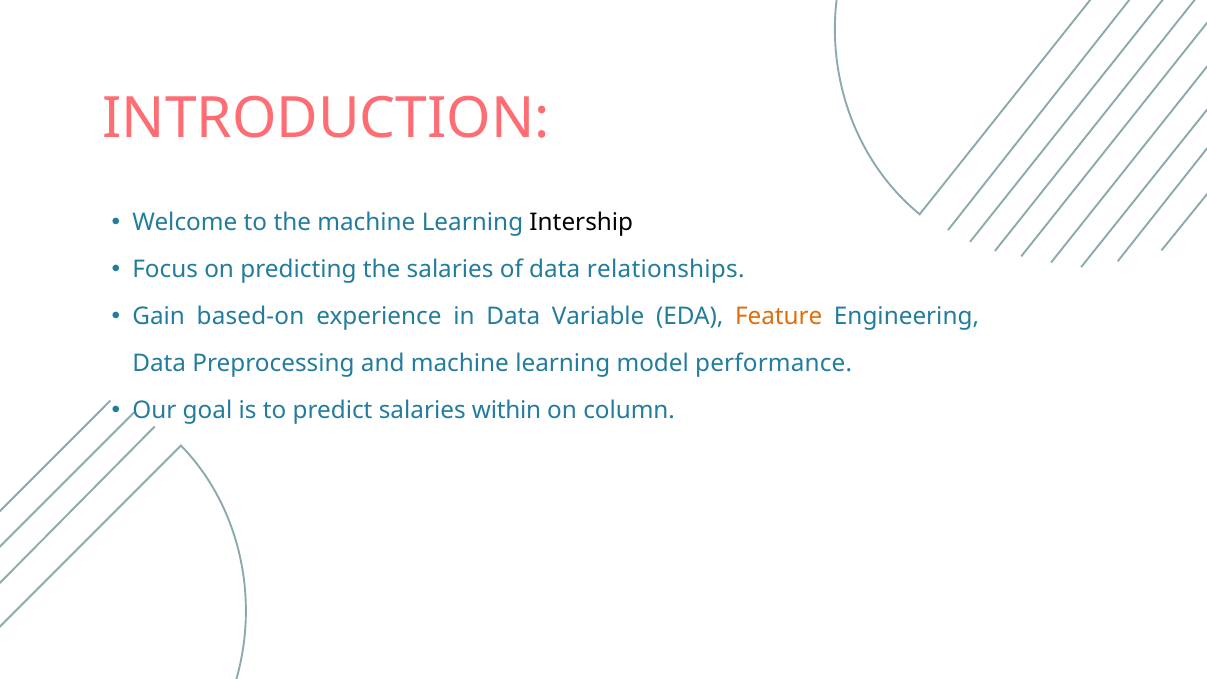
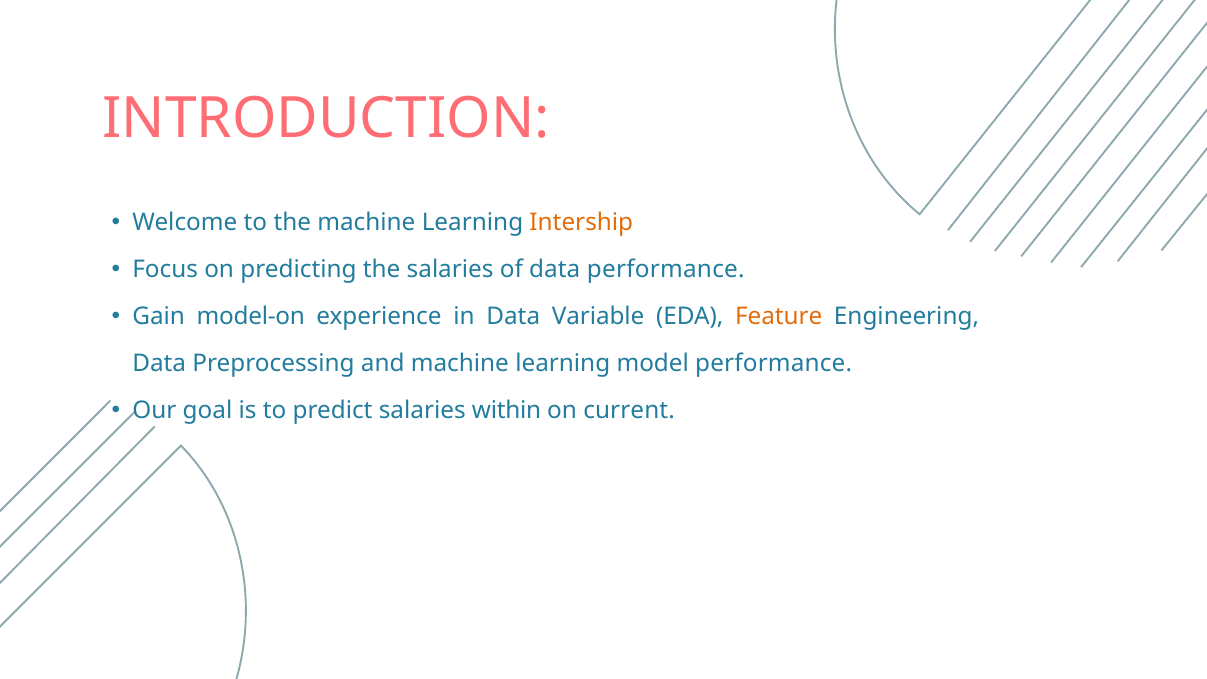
Intership colour: black -> orange (581, 223)
data relationships: relationships -> performance (666, 270)
based-on: based-on -> model-on (251, 317)
column: column -> current (629, 410)
